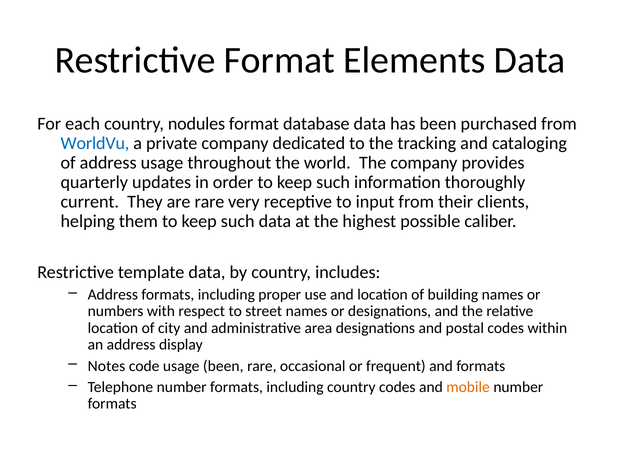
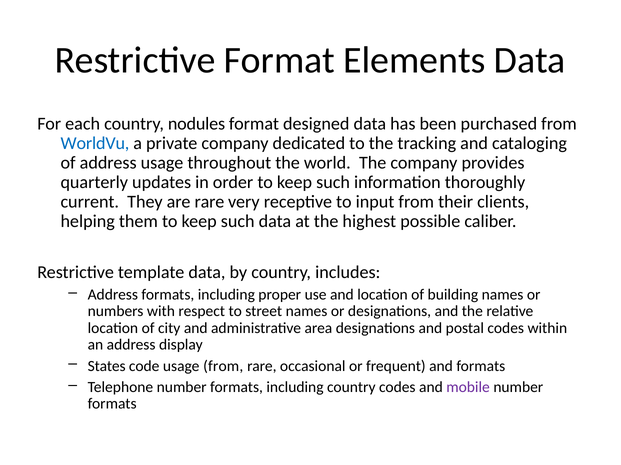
database: database -> designed (316, 124)
Notes: Notes -> States (107, 367)
usage been: been -> from (223, 367)
mobile colour: orange -> purple (468, 388)
